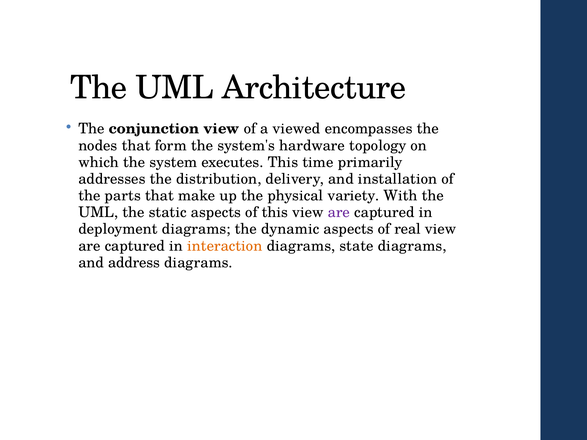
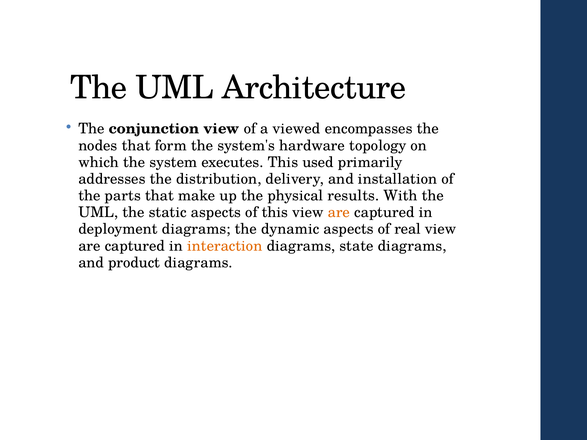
time: time -> used (318, 162)
variety: variety -> results (353, 196)
are colour: purple -> orange (339, 213)
address: address -> product (134, 263)
